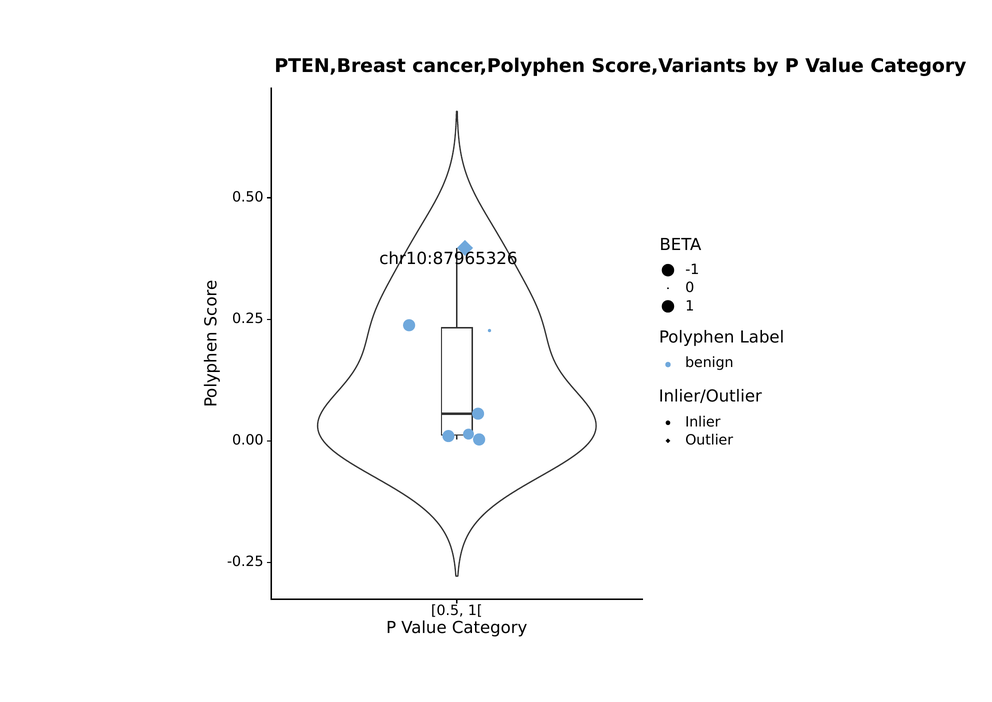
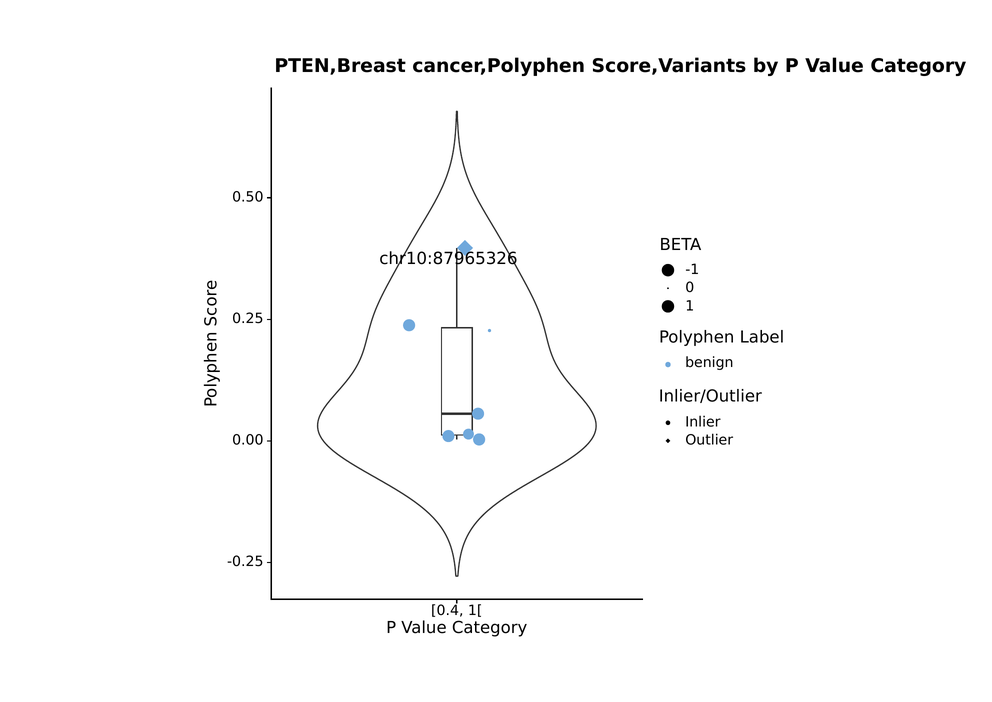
0.5: 0.5 -> 0.4 (447, 610)
